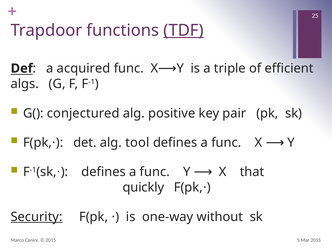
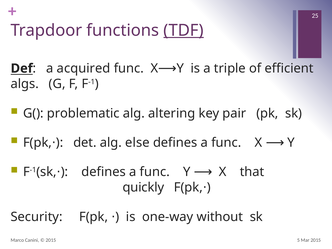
conjectured: conjectured -> problematic (83, 113)
positive: positive -> altering (172, 113)
tool: tool -> else (137, 143)
Security underline: present -> none (37, 217)
